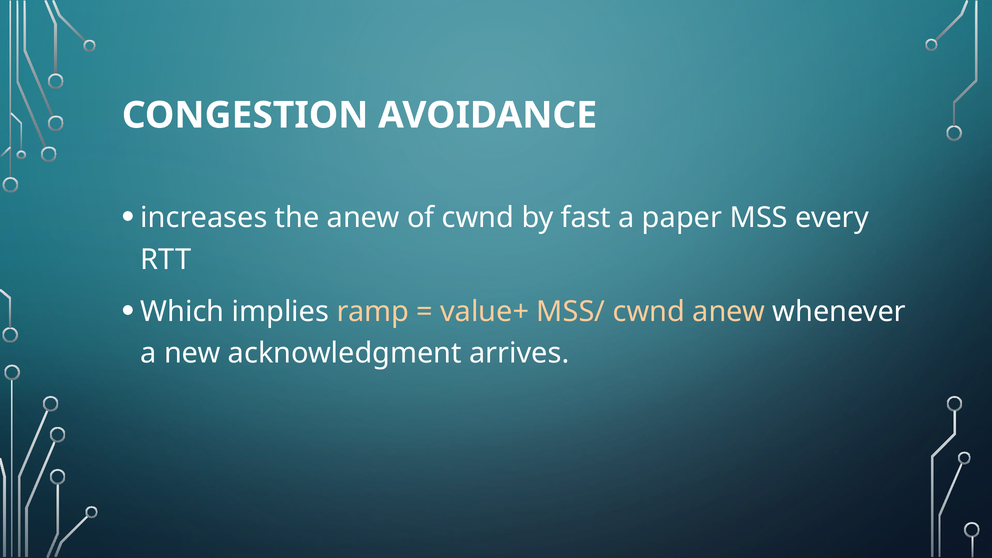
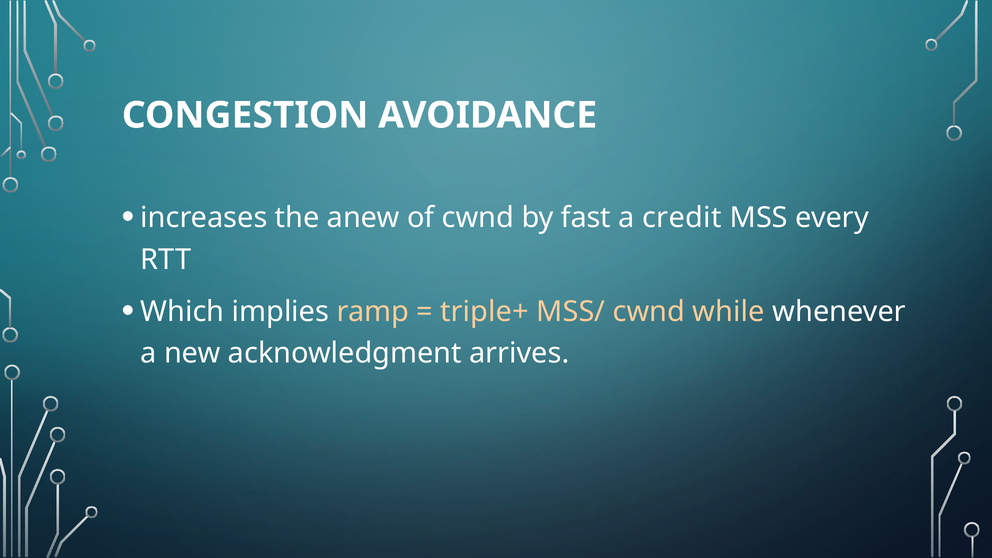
paper: paper -> credit (682, 218)
value+: value+ -> triple+ (485, 312)
cwnd anew: anew -> while (729, 312)
